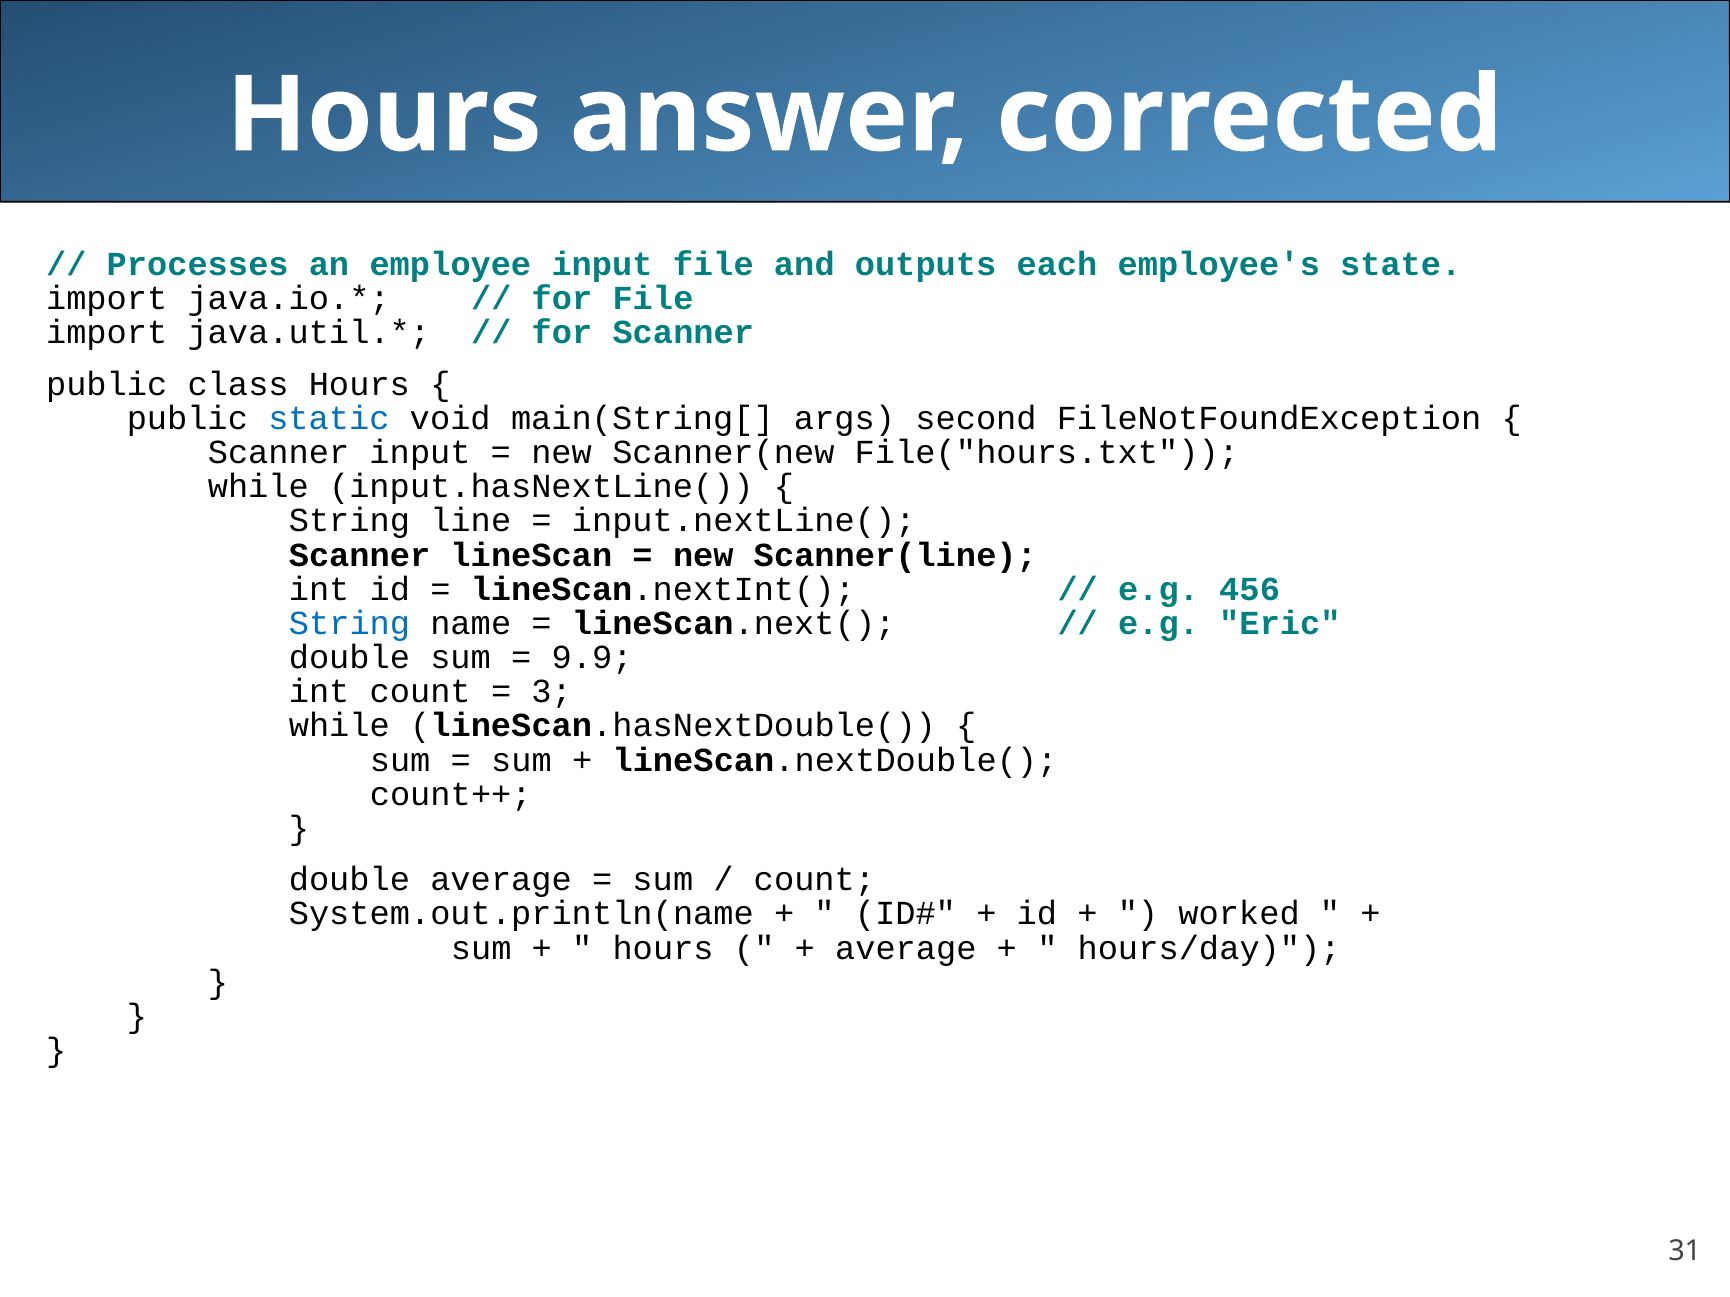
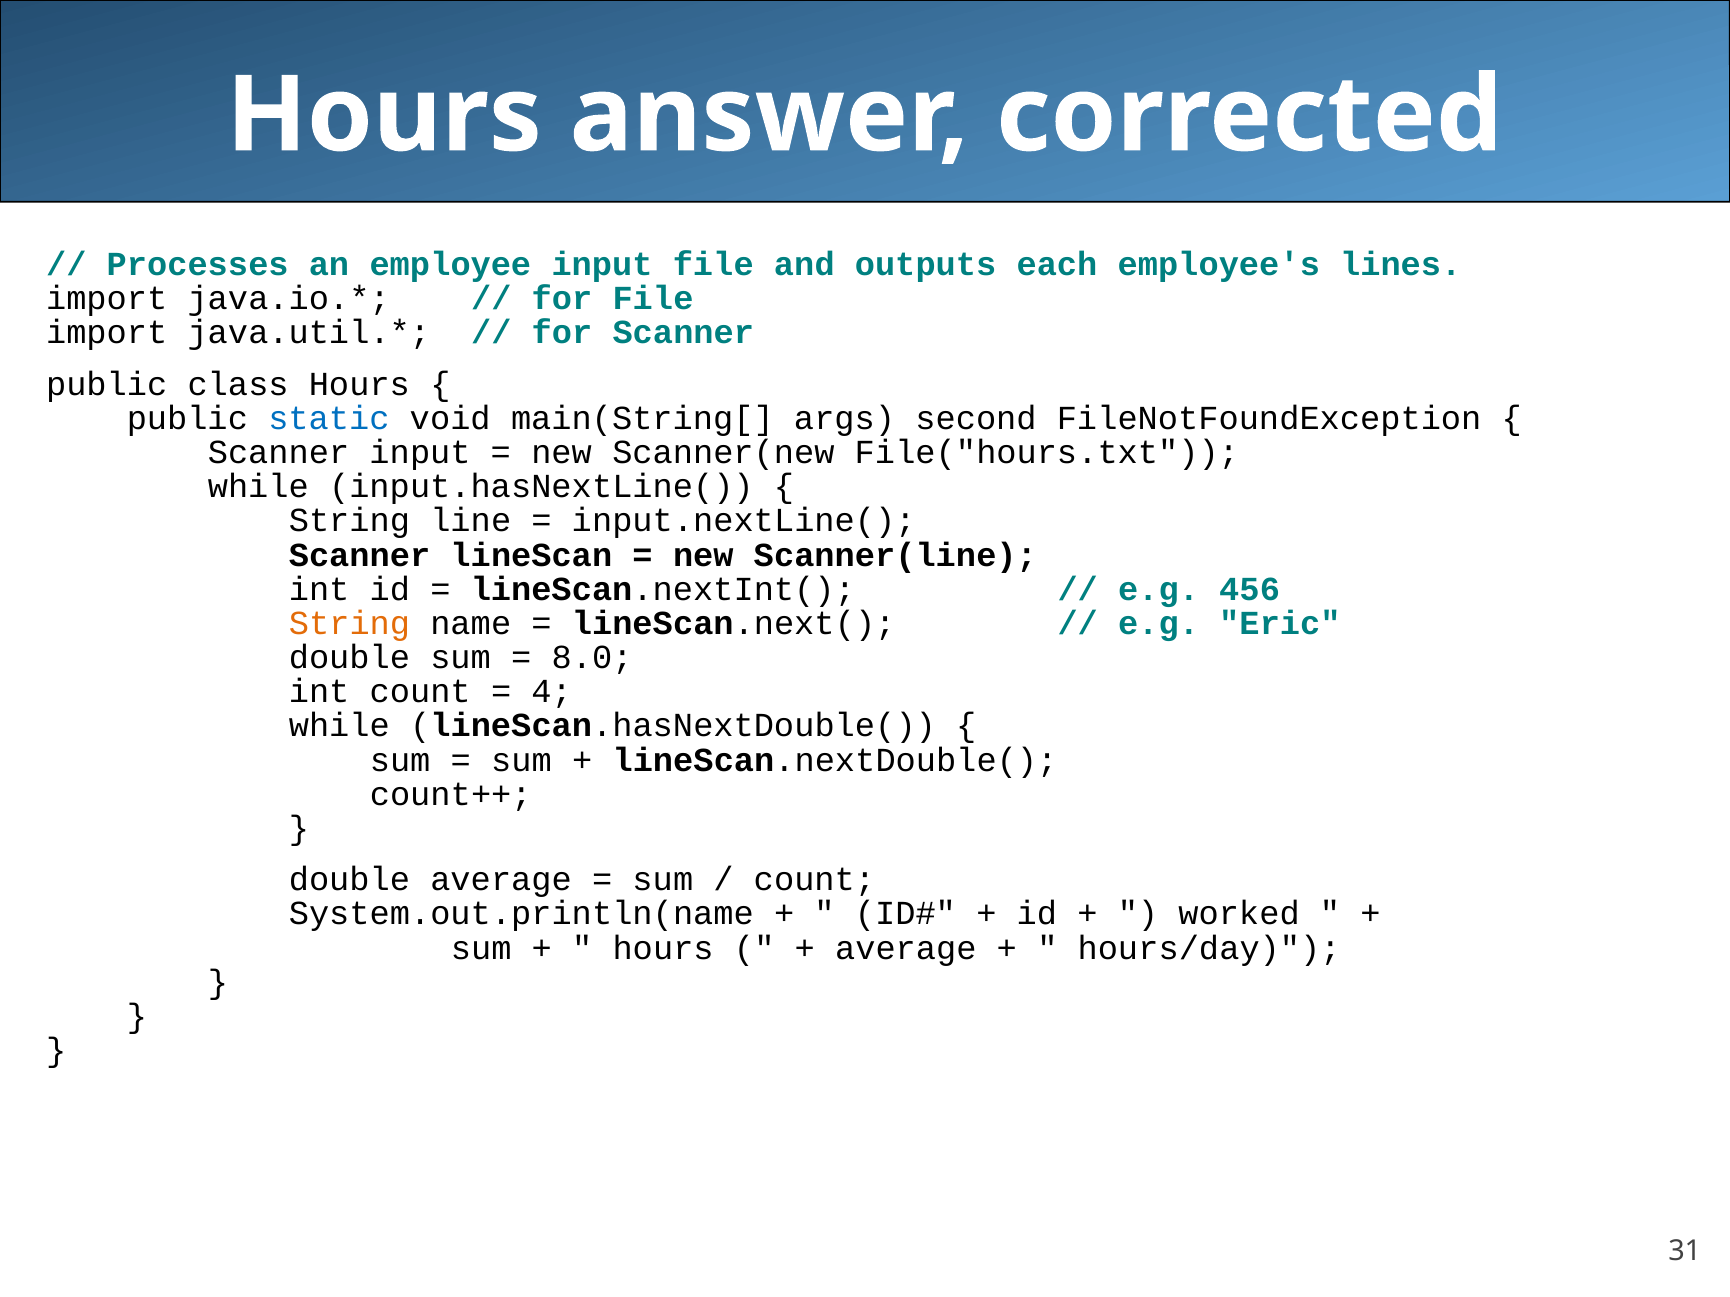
state: state -> lines (1401, 265)
String colour: blue -> orange (349, 624)
9.9: 9.9 -> 8.0 (592, 658)
3: 3 -> 4 (552, 692)
